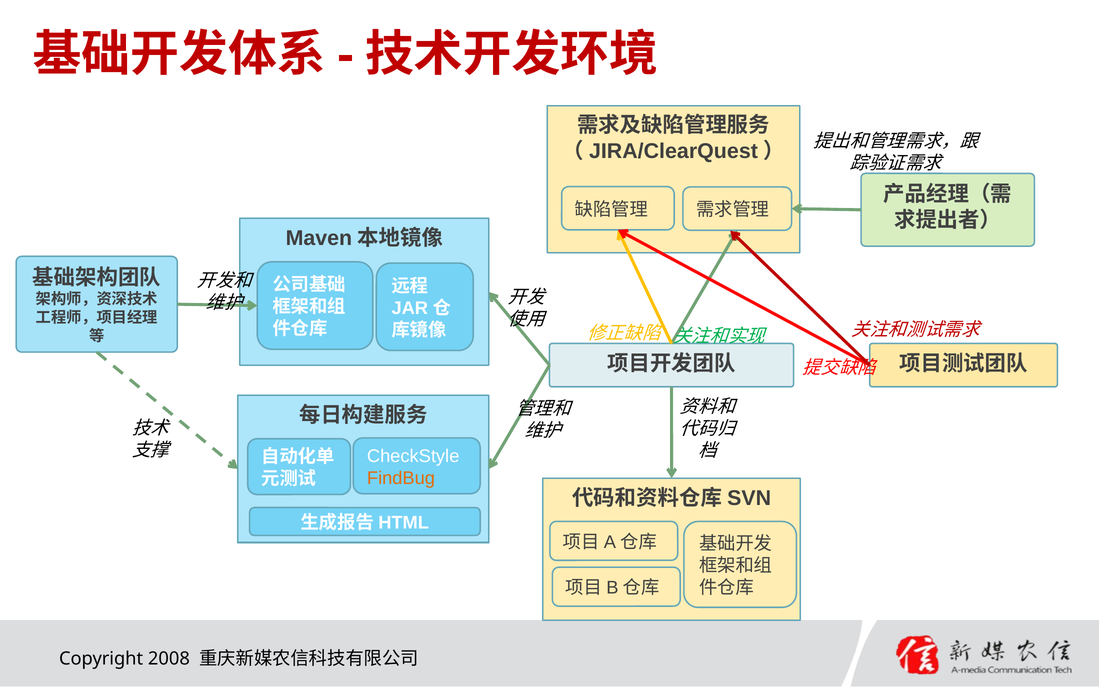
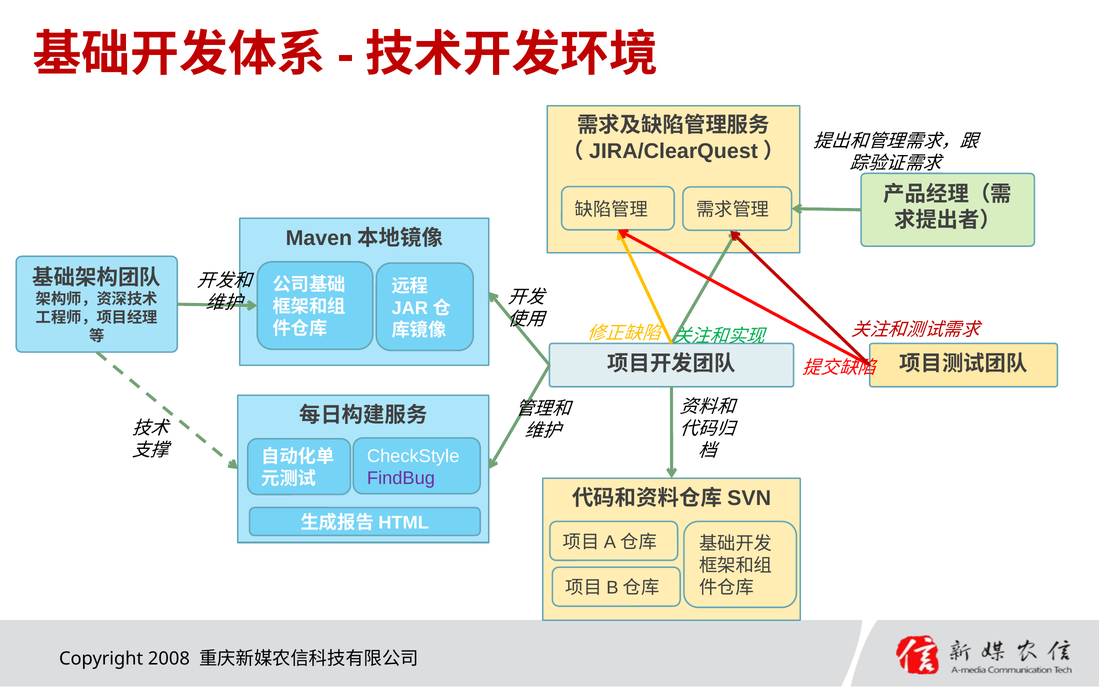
FindBug colour: orange -> purple (401, 478)
